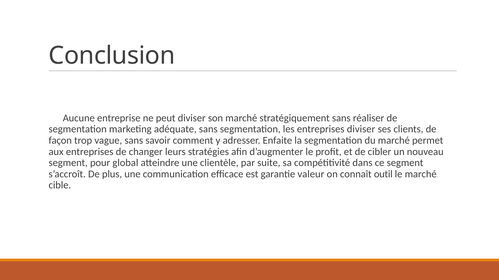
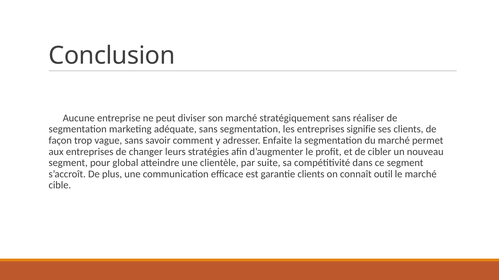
entreprises diviser: diviser -> signifie (361, 130)
garantie valeur: valeur -> clients (311, 174)
